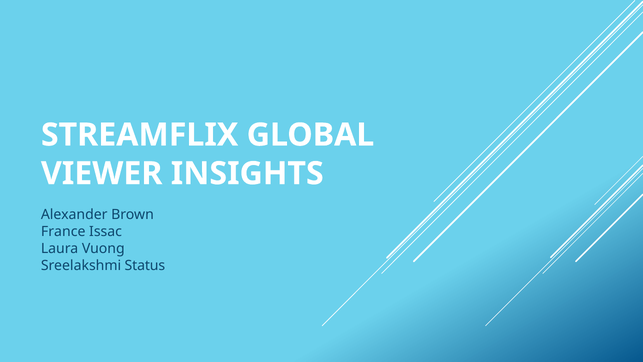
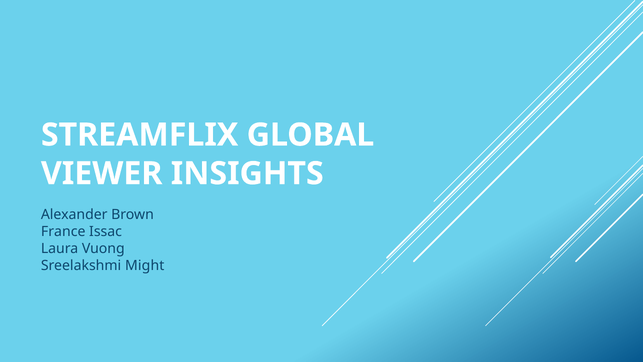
Status: Status -> Might (145, 265)
